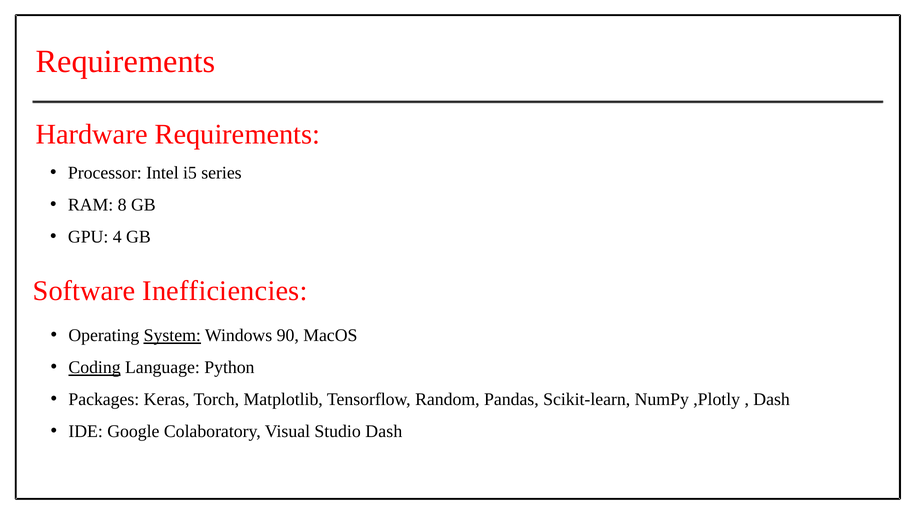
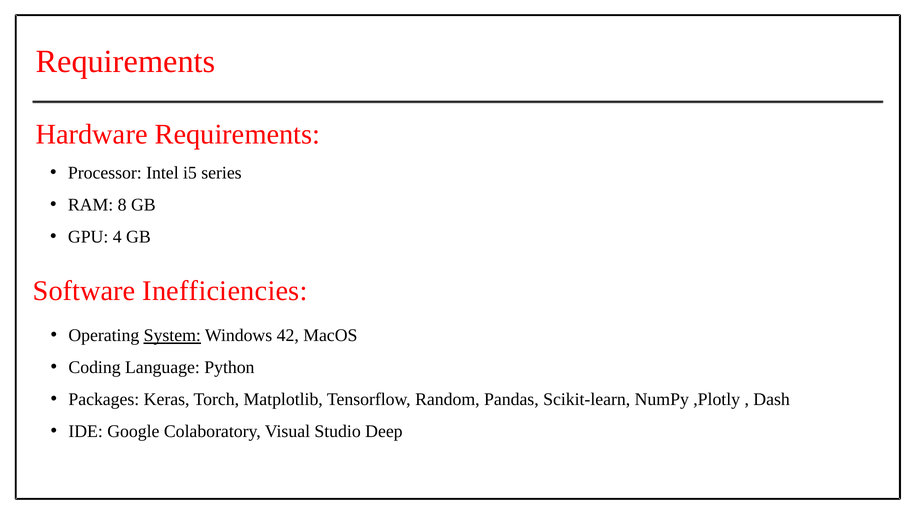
90: 90 -> 42 (288, 336)
Coding underline: present -> none (95, 368)
Studio Dash: Dash -> Deep (384, 432)
